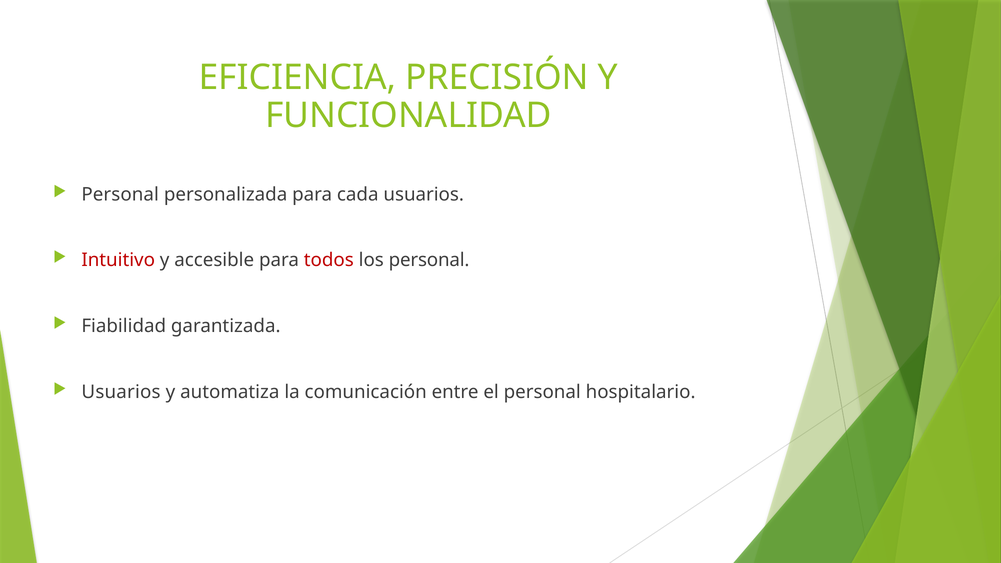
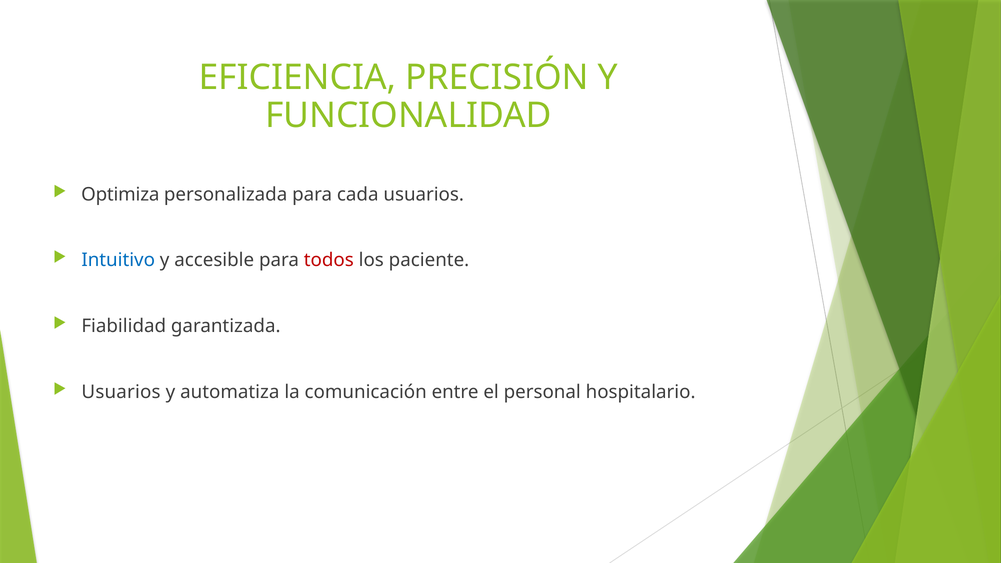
Personal: Personal -> Optimiza (120, 194)
Intuitivo colour: red -> blue (118, 260)
los personal: personal -> paciente (429, 260)
